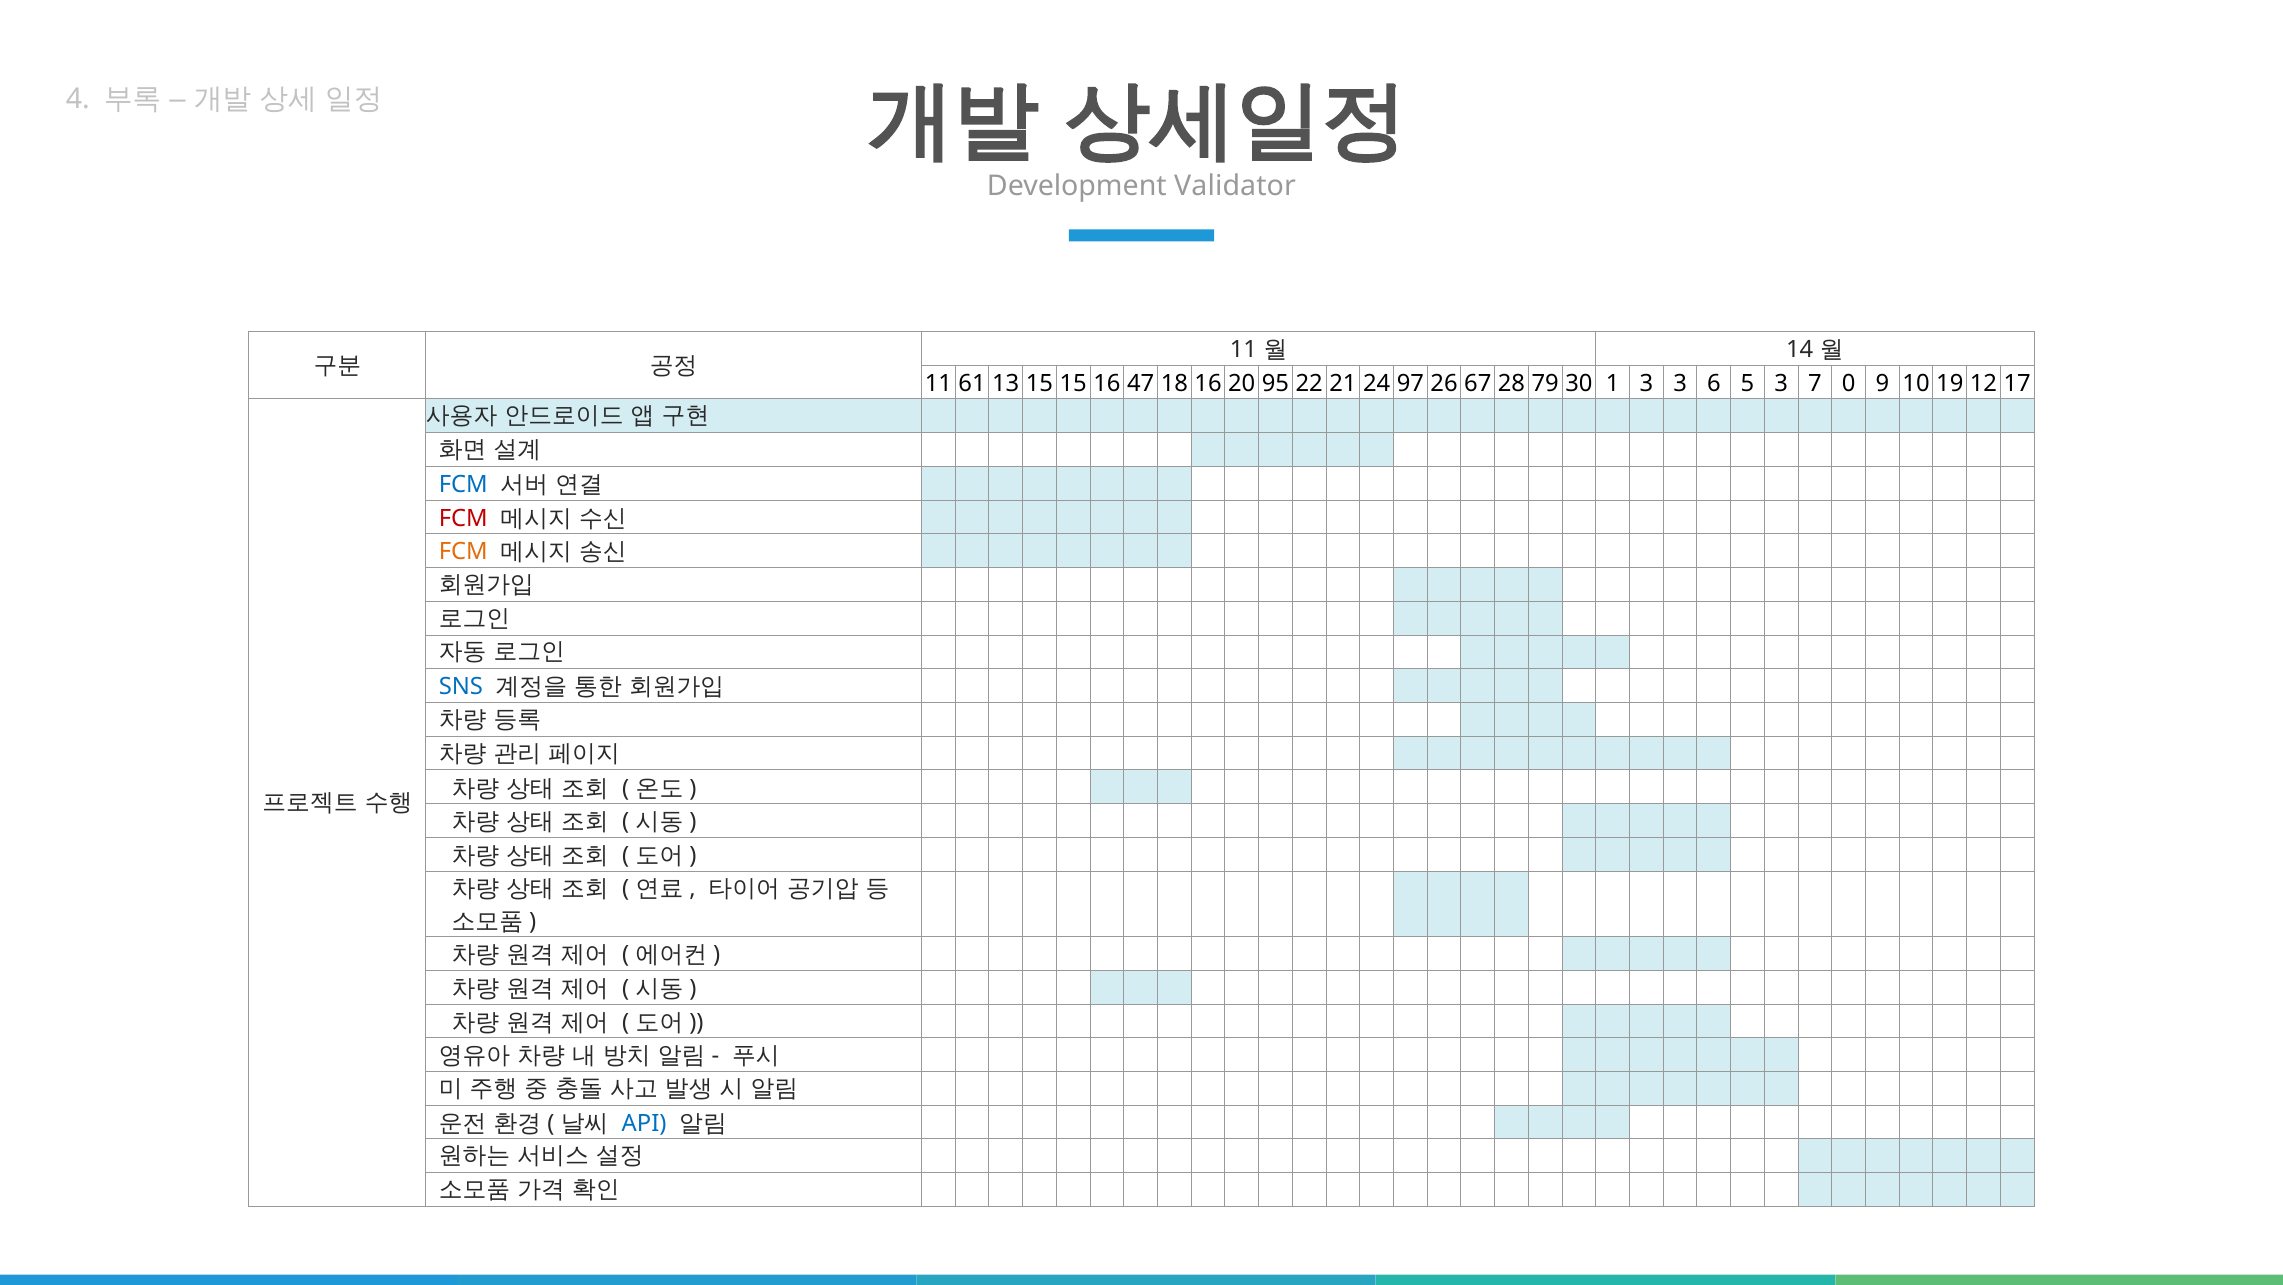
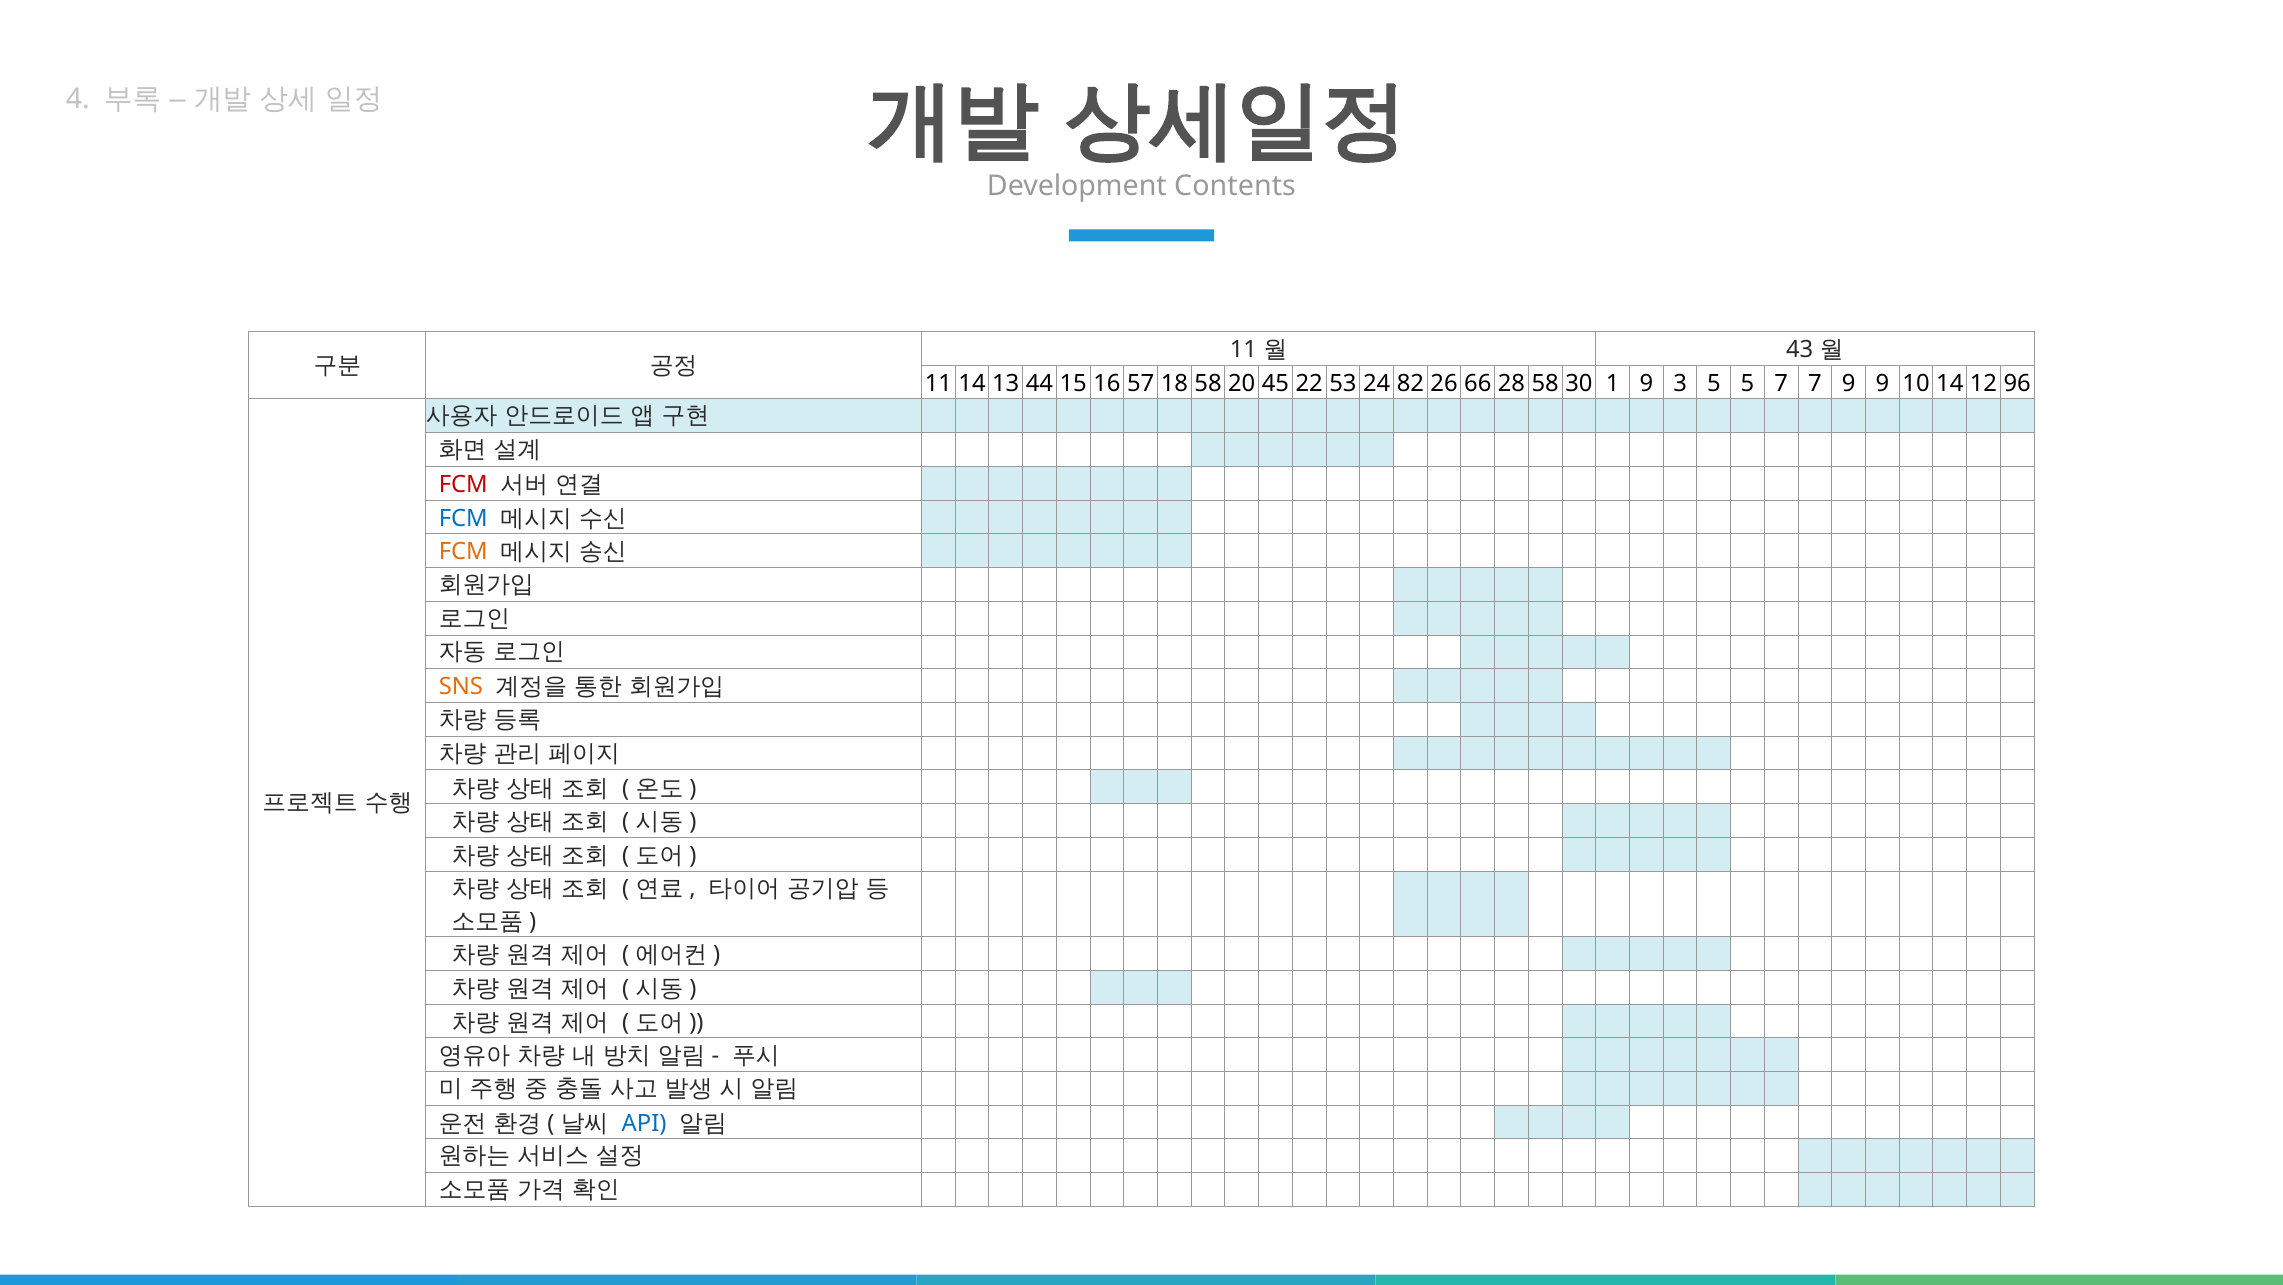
Validator: Validator -> Contents (1235, 186)
14: 14 -> 43 (1800, 350)
11 61: 61 -> 14 (972, 383)
13 15: 15 -> 44 (1039, 383)
47: 47 -> 57 (1141, 383)
18 16: 16 -> 58 (1208, 383)
95: 95 -> 45 (1275, 383)
21: 21 -> 53 (1343, 383)
97: 97 -> 82 (1410, 383)
67: 67 -> 66 (1478, 383)
28 79: 79 -> 58 (1545, 383)
1 3: 3 -> 9 (1646, 383)
3 6: 6 -> 5 (1714, 383)
5 3: 3 -> 7 (1781, 383)
7 0: 0 -> 9 (1849, 383)
10 19: 19 -> 14 (1950, 383)
17: 17 -> 96 (2017, 383)
FCM colour: blue -> red (463, 484)
FCM colour: red -> blue (463, 518)
SNS colour: blue -> orange (461, 687)
